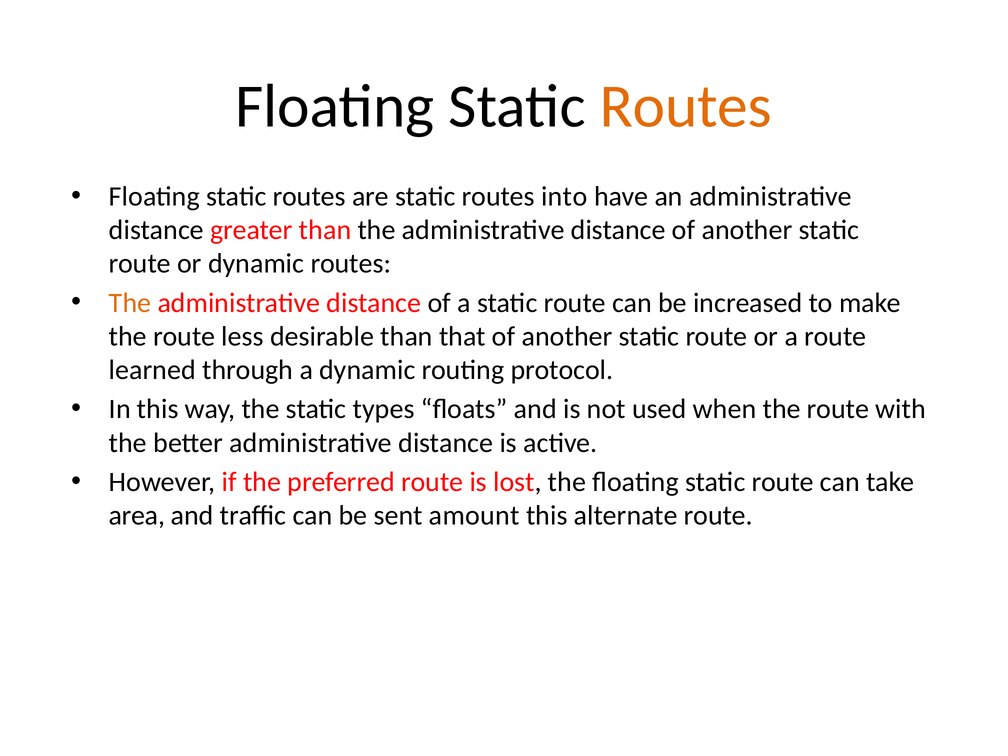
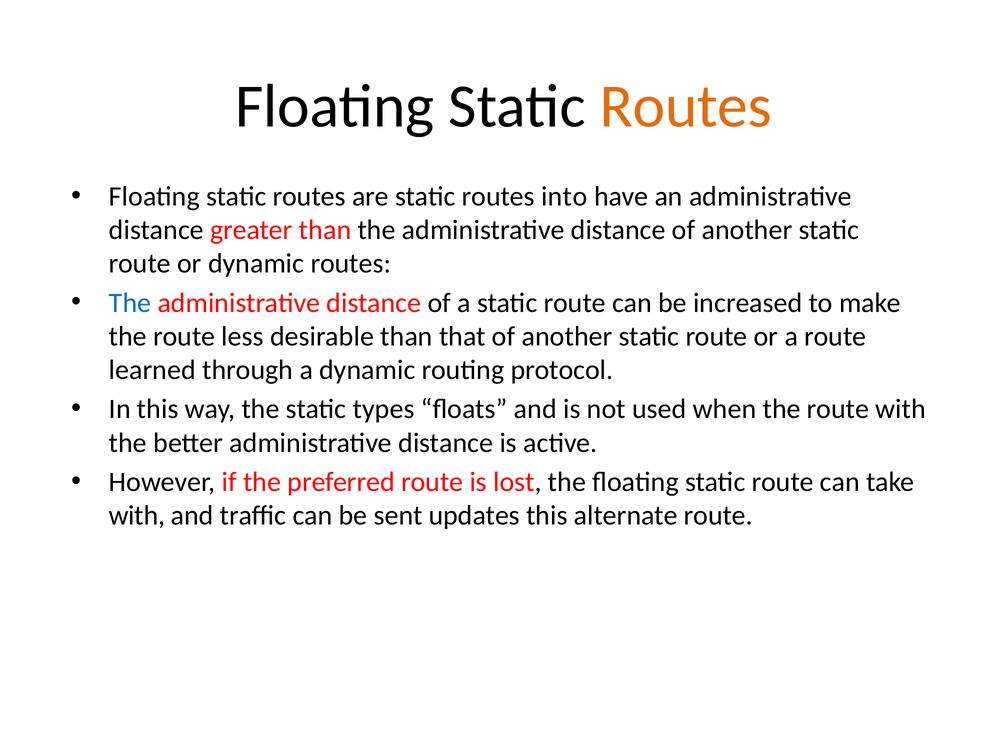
The colour: orange -> blue (130, 303)
area: area -> with (137, 516)
amount: amount -> updates (474, 516)
